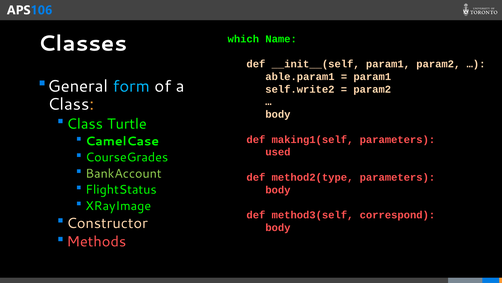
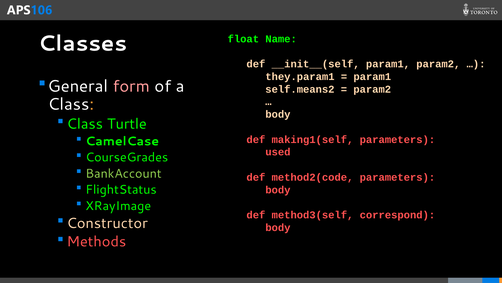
which: which -> float (243, 39)
able.param1: able.param1 -> they.param1 (300, 76)
form colour: light blue -> pink (131, 86)
self.write2: self.write2 -> self.means2 (300, 89)
method2(type: method2(type -> method2(code (312, 177)
